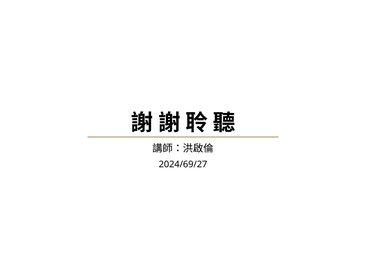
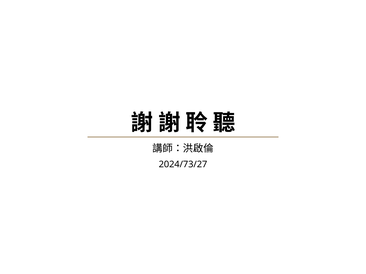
2024/69/27: 2024/69/27 -> 2024/73/27 (183, 165)
